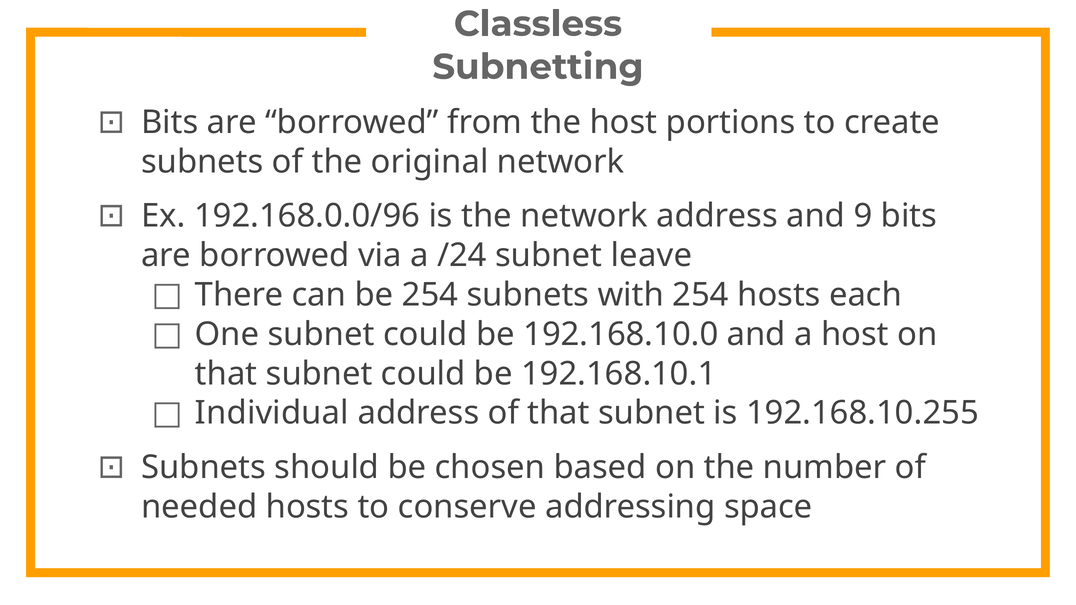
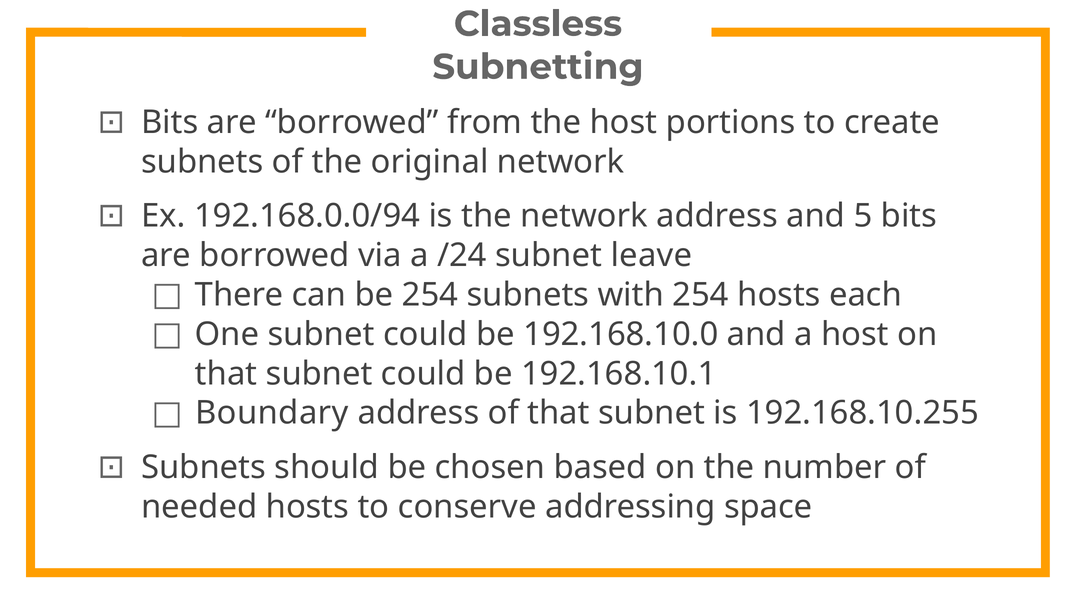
192.168.0.0/96: 192.168.0.0/96 -> 192.168.0.0/94 (307, 216)
9: 9 -> 5 (863, 216)
Individual: Individual -> Boundary (272, 413)
